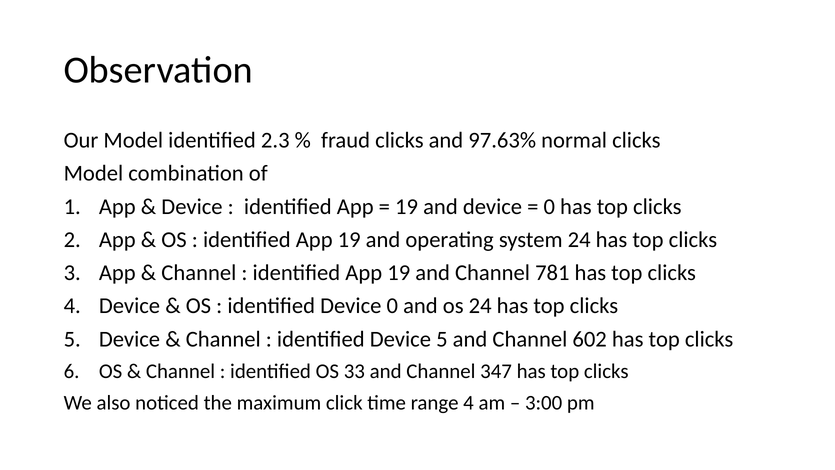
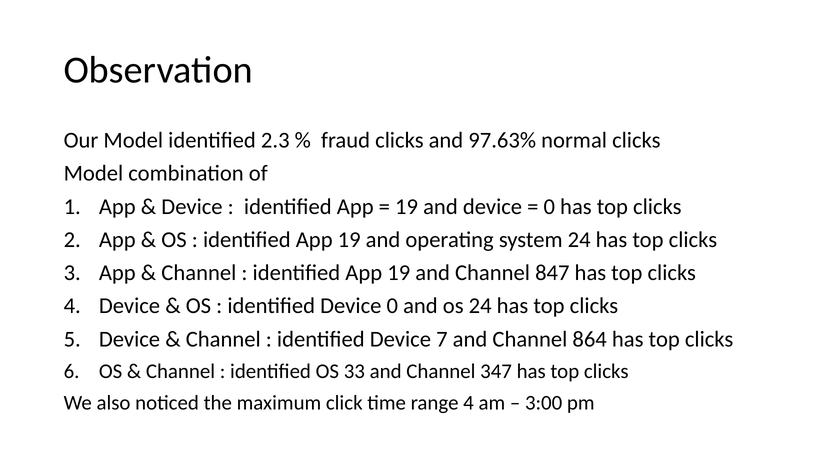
781: 781 -> 847 (552, 273)
Device 5: 5 -> 7 (442, 339)
602: 602 -> 864 (590, 339)
